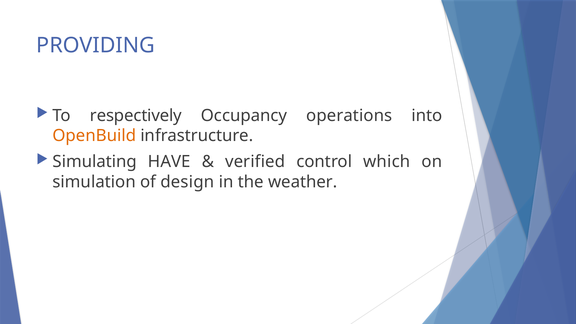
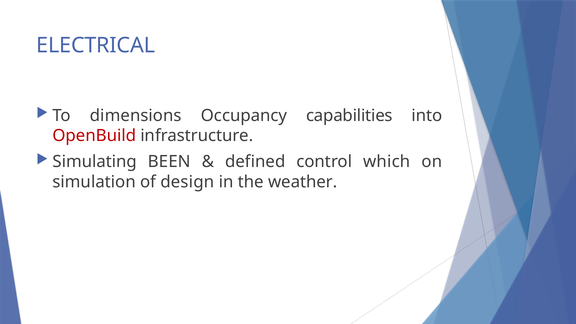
PROVIDING: PROVIDING -> ELECTRICAL (96, 45)
respectively: respectively -> dimensions (136, 115)
operations: operations -> capabilities (349, 115)
OpenBuild colour: orange -> red (94, 136)
HAVE: HAVE -> BEEN (169, 162)
verified: verified -> defined (255, 162)
